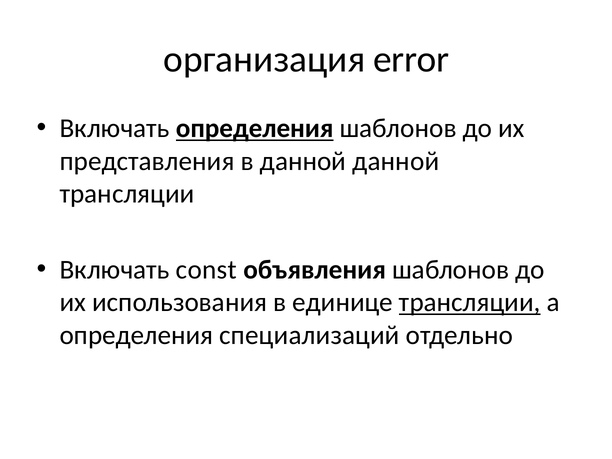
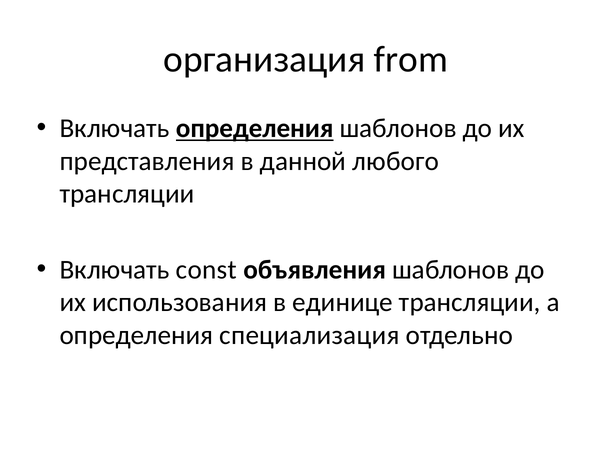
error: error -> from (411, 59)
данной данной: данной -> любого (396, 161)
трансляции underline: present -> none (470, 303)
специализаций: специализаций -> специализация (309, 335)
